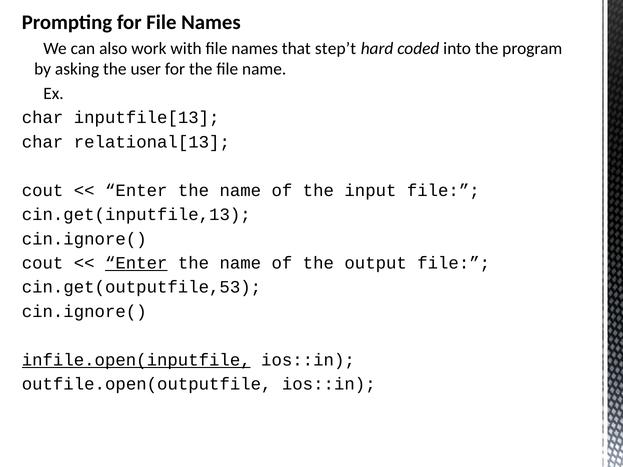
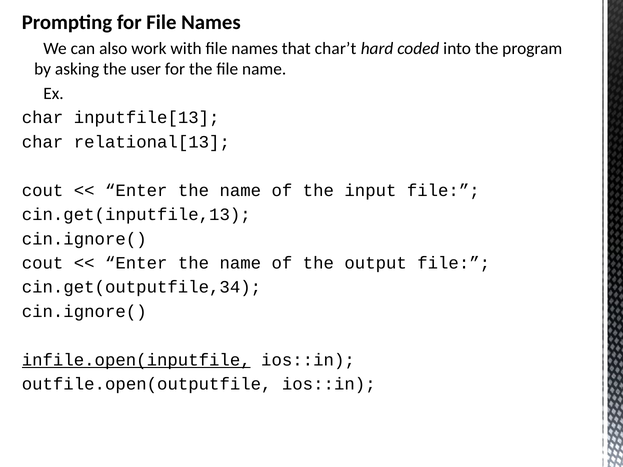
step’t: step’t -> char’t (336, 48)
Enter underline: present -> none (136, 263)
cin.get(outputfile,53: cin.get(outputfile,53 -> cin.get(outputfile,34 (141, 287)
